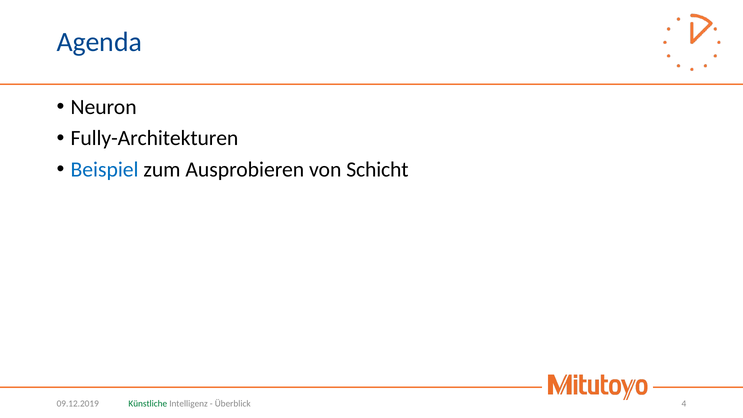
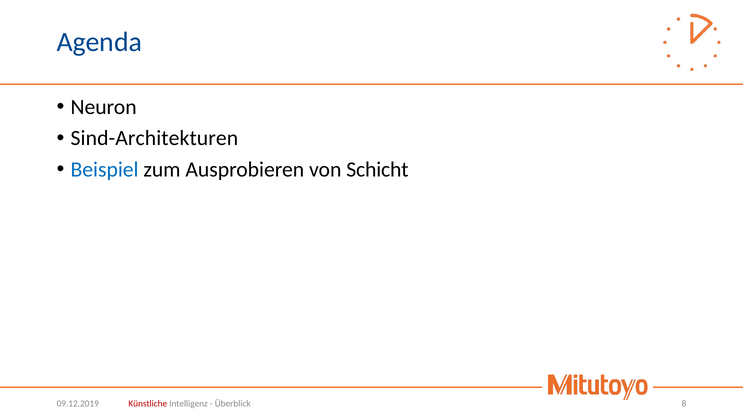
Fully-Architekturen: Fully-Architekturen -> Sind-Architekturen (154, 138)
Künstliche colour: green -> red (148, 404)
4: 4 -> 8 (684, 404)
